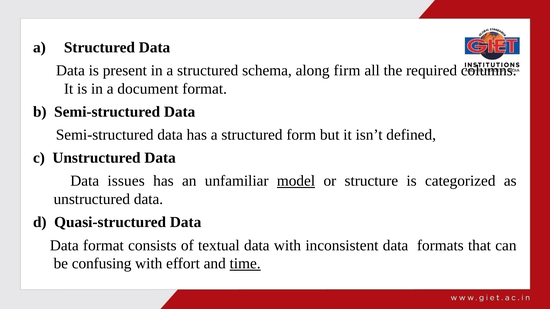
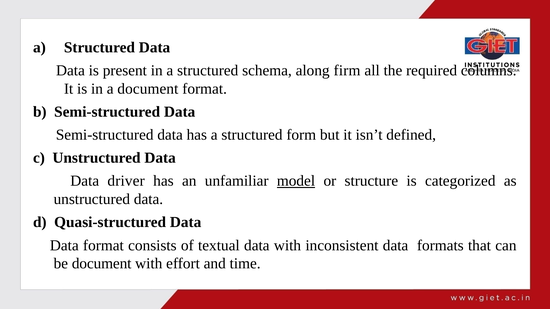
issues: issues -> driver (126, 181)
be confusing: confusing -> document (102, 264)
time underline: present -> none (245, 264)
